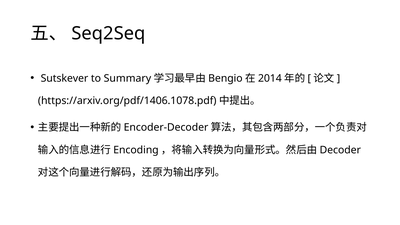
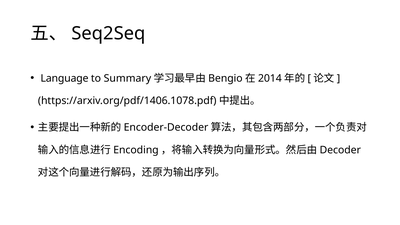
Sutskever: Sutskever -> Language (65, 78)
